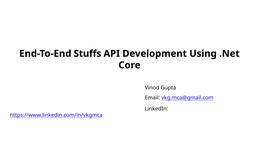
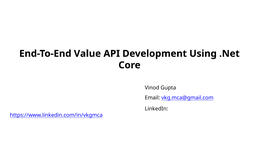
Stuffs: Stuffs -> Value (87, 54)
